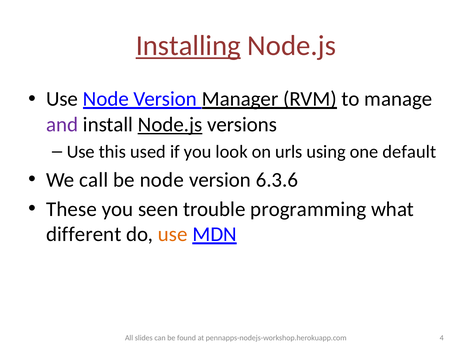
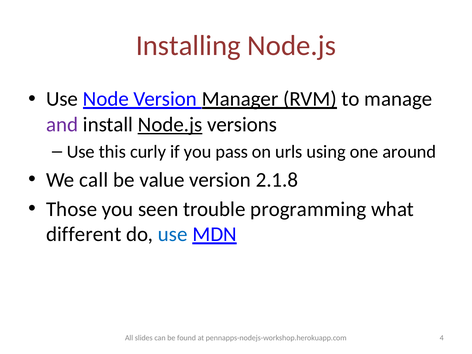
Installing underline: present -> none (188, 46)
used: used -> curly (148, 152)
look: look -> pass (232, 152)
default: default -> around (409, 152)
be node: node -> value (162, 180)
6.3.6: 6.3.6 -> 2.1.8 (277, 180)
These: These -> Those (72, 209)
use colour: orange -> blue (173, 234)
